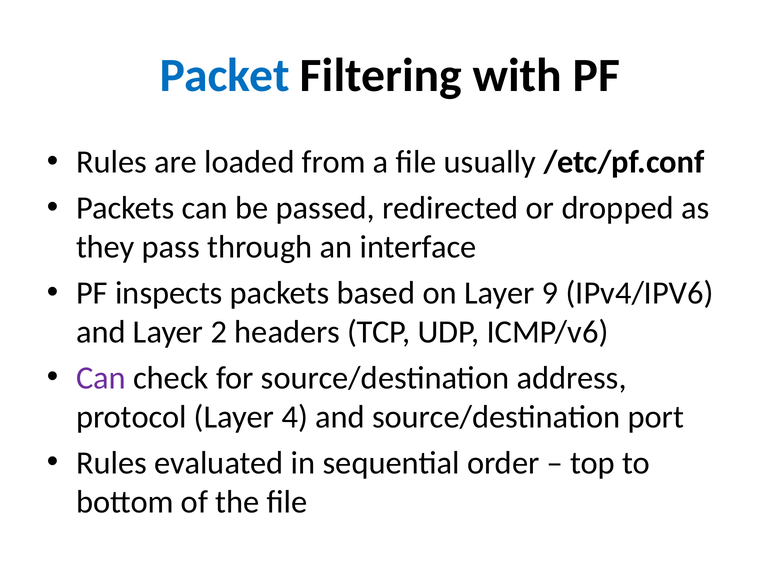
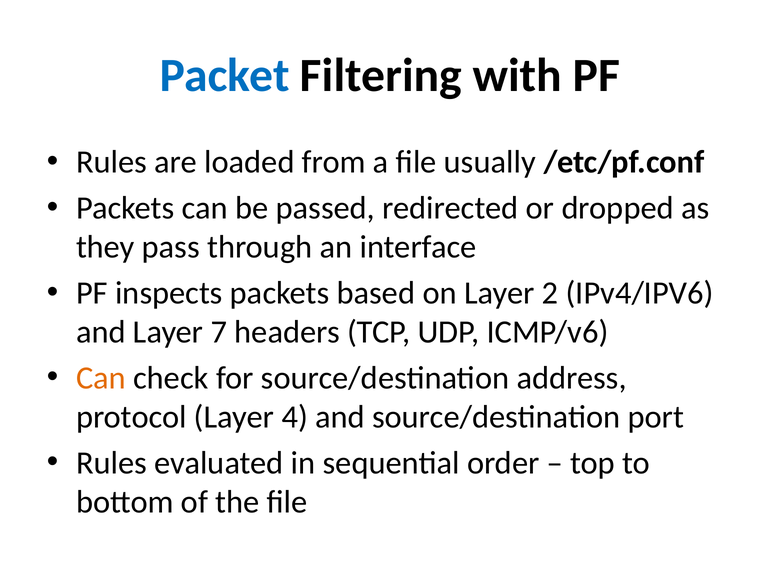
9: 9 -> 2 (550, 293)
2: 2 -> 7 (219, 332)
Can colour: purple -> orange (101, 378)
